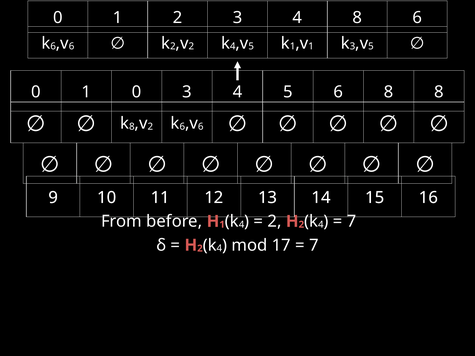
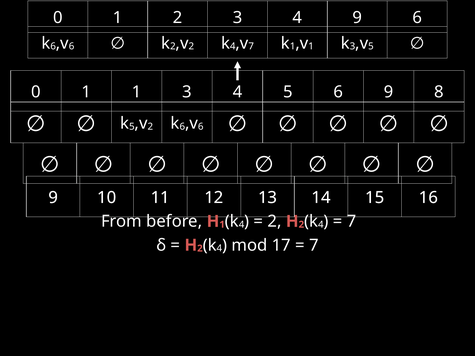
4 8: 8 -> 9 (357, 18)
5: 5 -> 7 (251, 46)
1 0: 0 -> 1 (137, 92)
6 8: 8 -> 9 (389, 92)
8: 8 -> 5 (132, 127)
